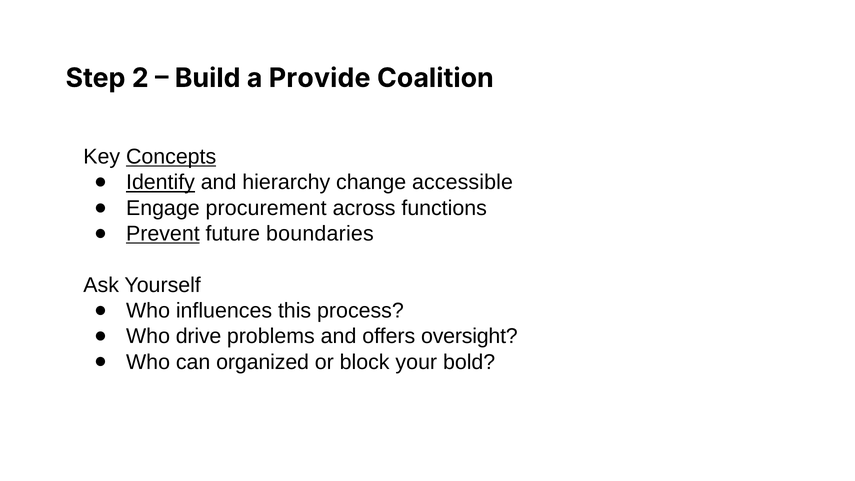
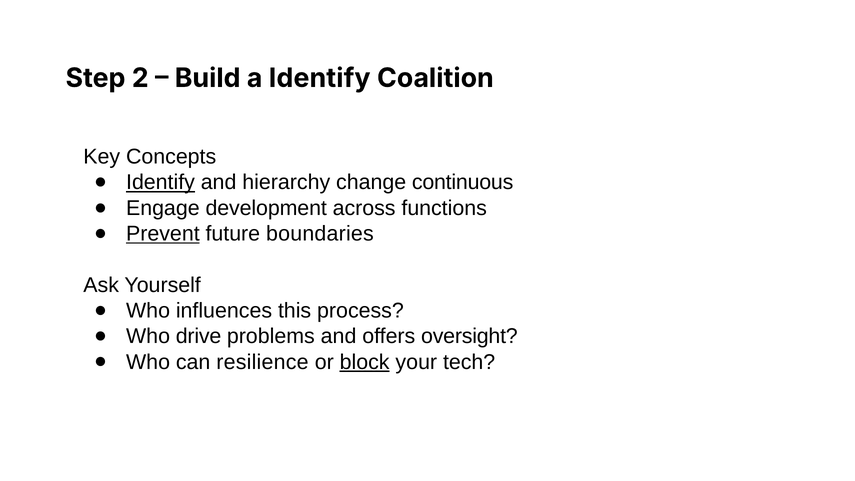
a Provide: Provide -> Identify (320, 78)
Concepts underline: present -> none (171, 157)
accessible: accessible -> continuous (463, 182)
procurement: procurement -> development (266, 208)
organized: organized -> resilience (262, 362)
block underline: none -> present (365, 362)
bold: bold -> tech (469, 362)
